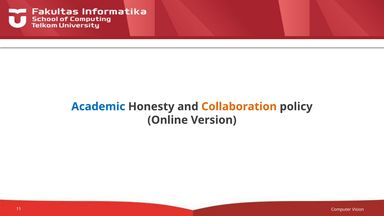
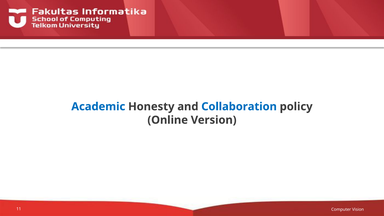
Collaboration colour: orange -> blue (239, 107)
